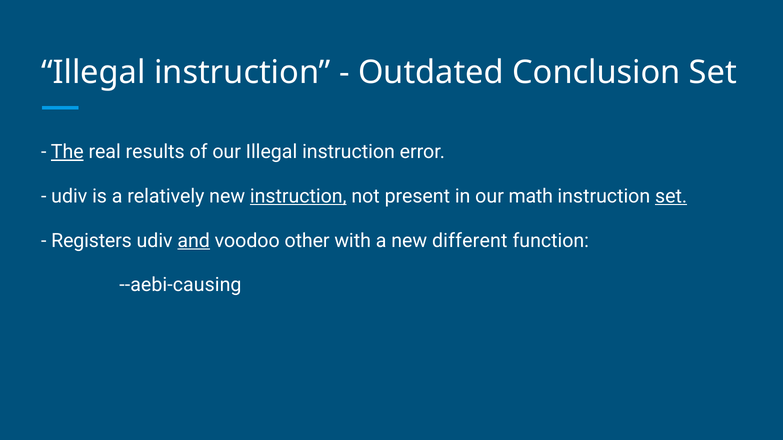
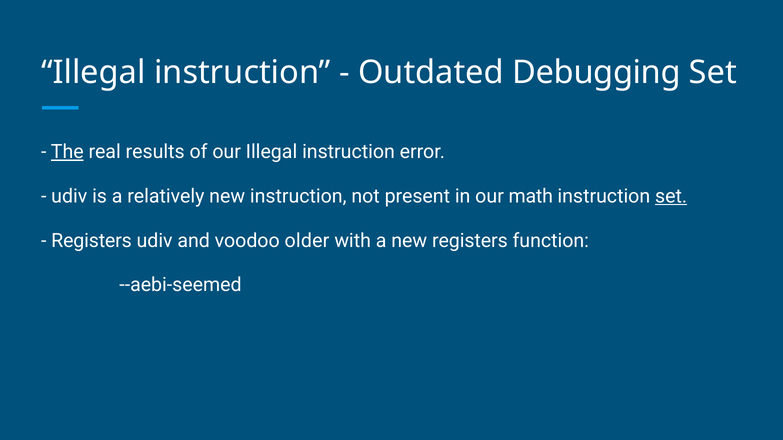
Conclusion: Conclusion -> Debugging (597, 73)
instruction underline: present -> none (298, 196)
and underline: present -> none (194, 241)
other: other -> older (307, 241)
new different: different -> registers (470, 241)
--aebi-causing: --aebi-causing -> --aebi-seemed (180, 285)
